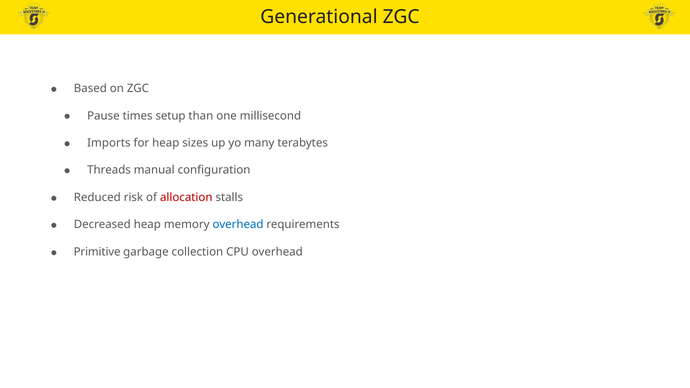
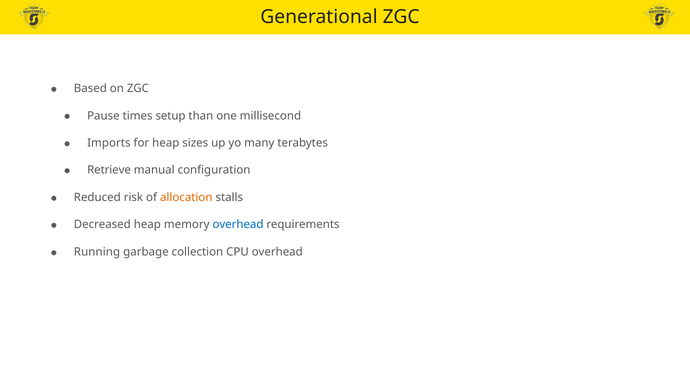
Threads: Threads -> Retrieve (109, 170)
allocation colour: red -> orange (186, 197)
Primitive: Primitive -> Running (97, 252)
